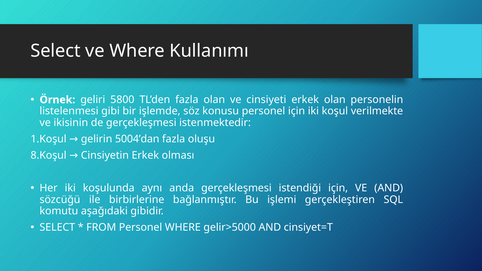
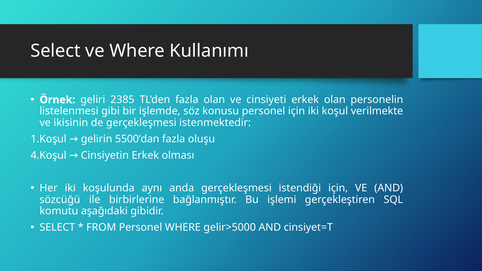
5800: 5800 -> 2385 (122, 100)
5004’dan: 5004’dan -> 5500’dan (137, 139)
8.Koşul: 8.Koşul -> 4.Koşul (49, 155)
